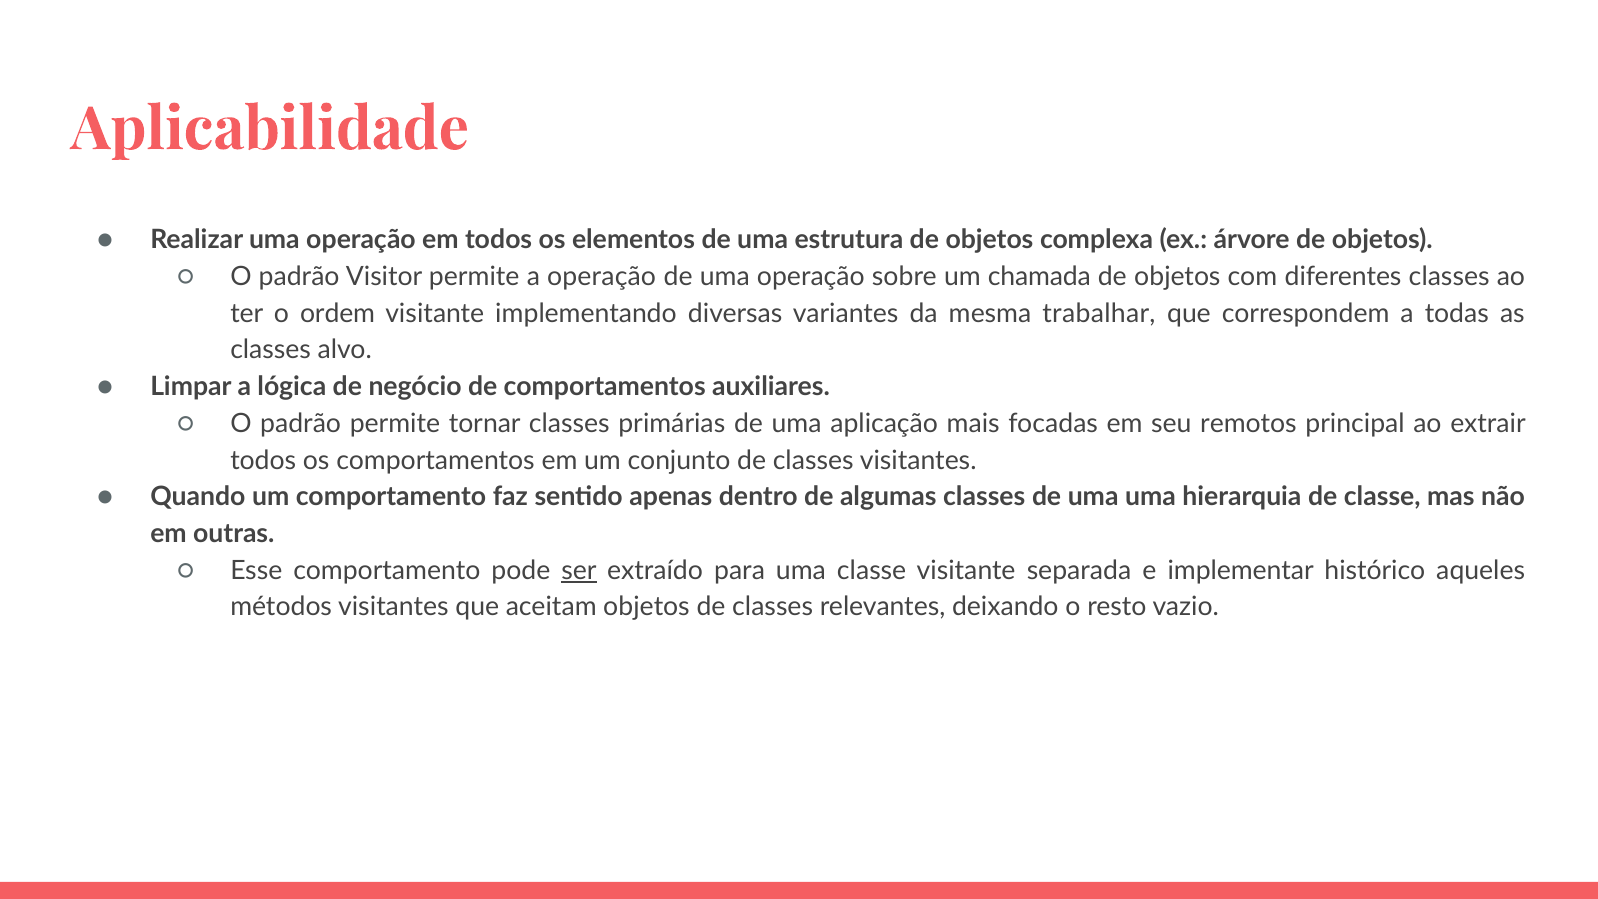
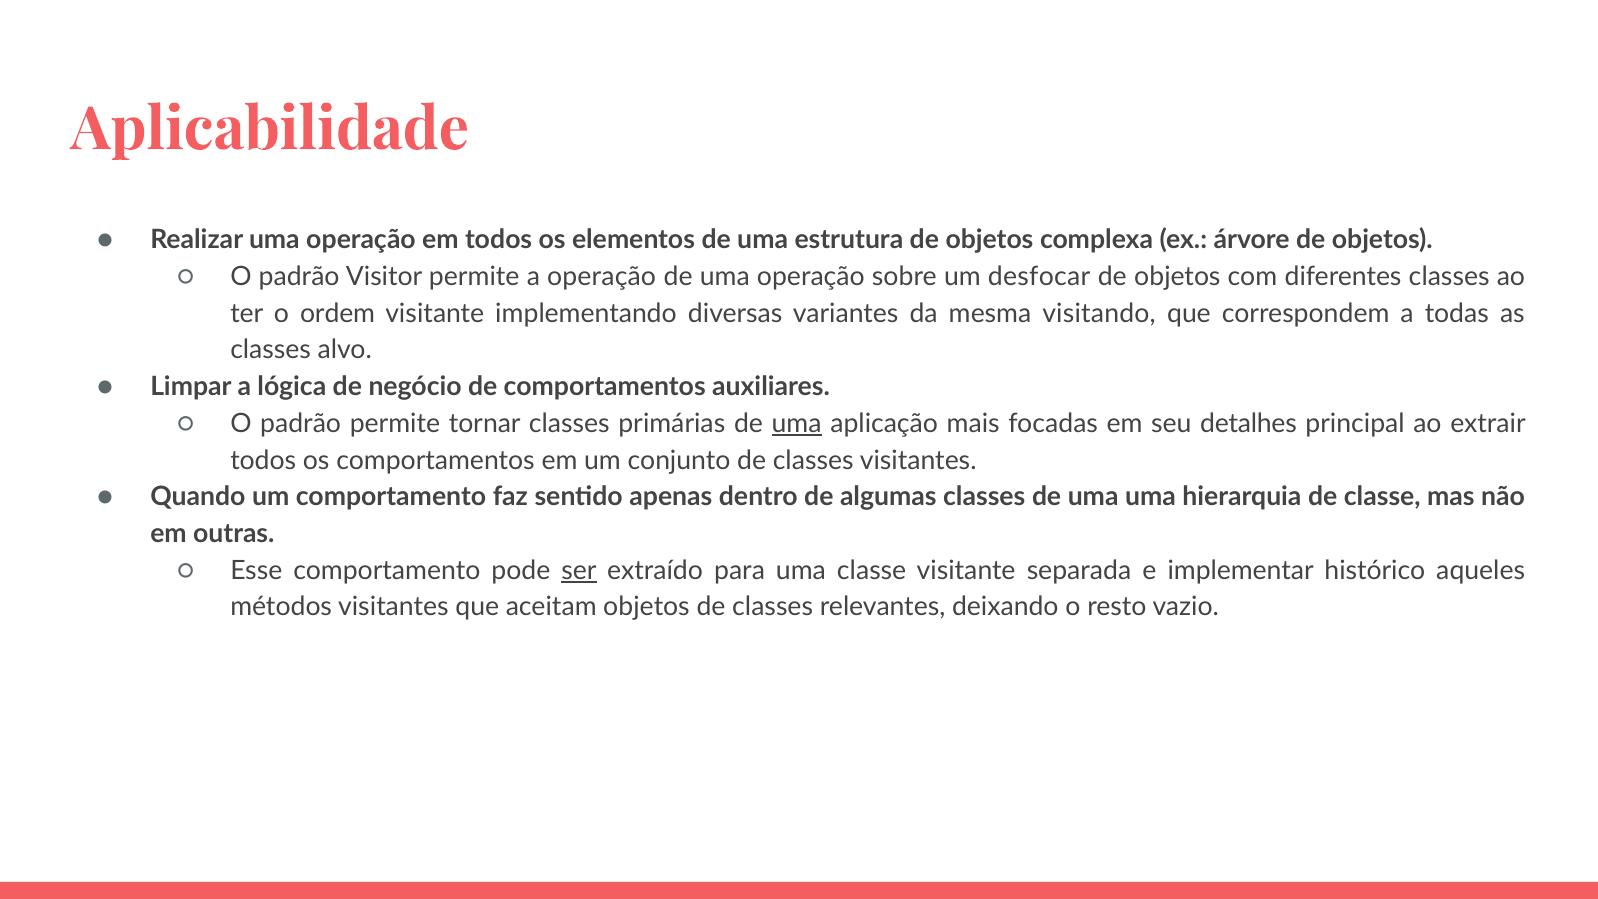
chamada: chamada -> desfocar (1039, 276)
trabalhar: trabalhar -> visitando (1099, 313)
uma underline: none -> present (797, 423)
remotos: remotos -> detalhes (1248, 423)
